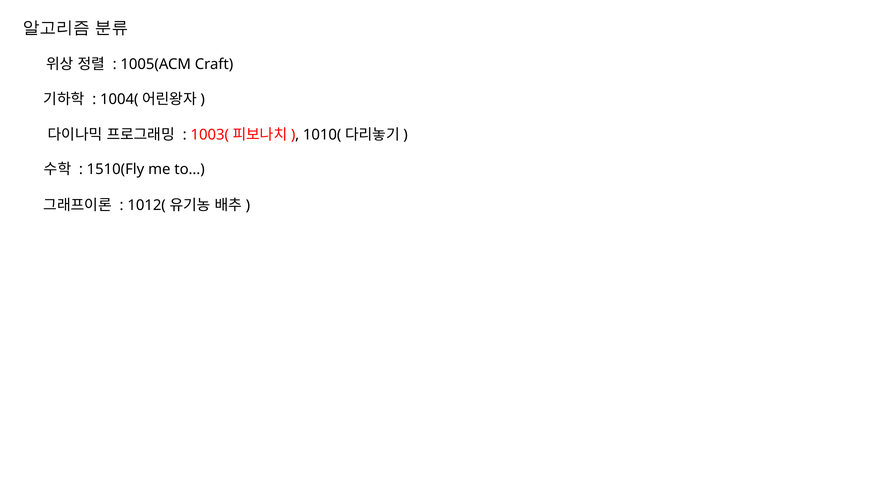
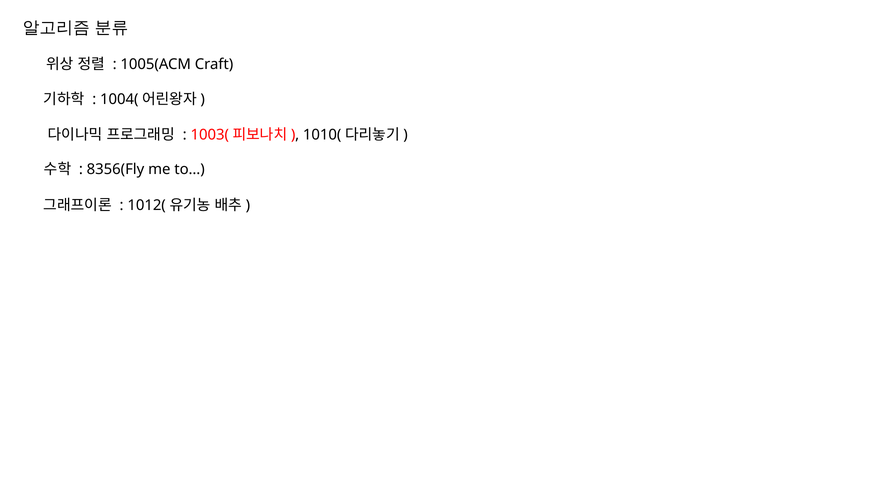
1510(Fly: 1510(Fly -> 8356(Fly (115, 170)
